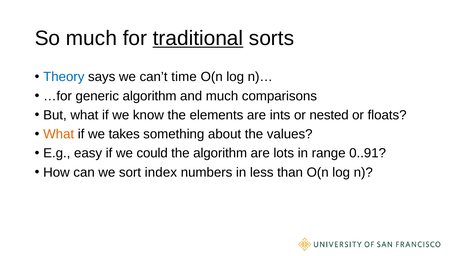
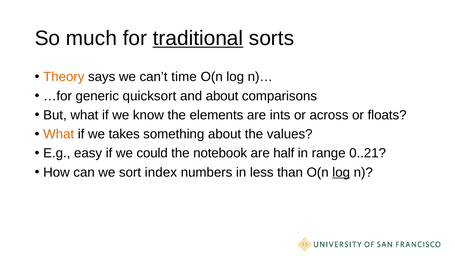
Theory colour: blue -> orange (64, 77)
generic algorithm: algorithm -> quicksort (149, 96)
and much: much -> about (222, 96)
nested: nested -> across (329, 115)
the algorithm: algorithm -> notebook (220, 153)
lots: lots -> half (284, 153)
0..91: 0..91 -> 0..21 (368, 153)
log underline: none -> present (341, 172)
